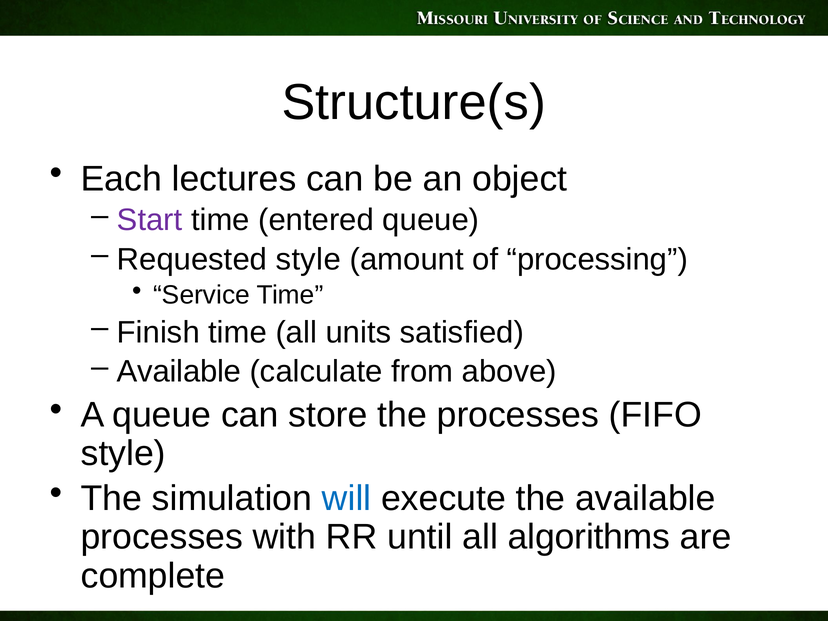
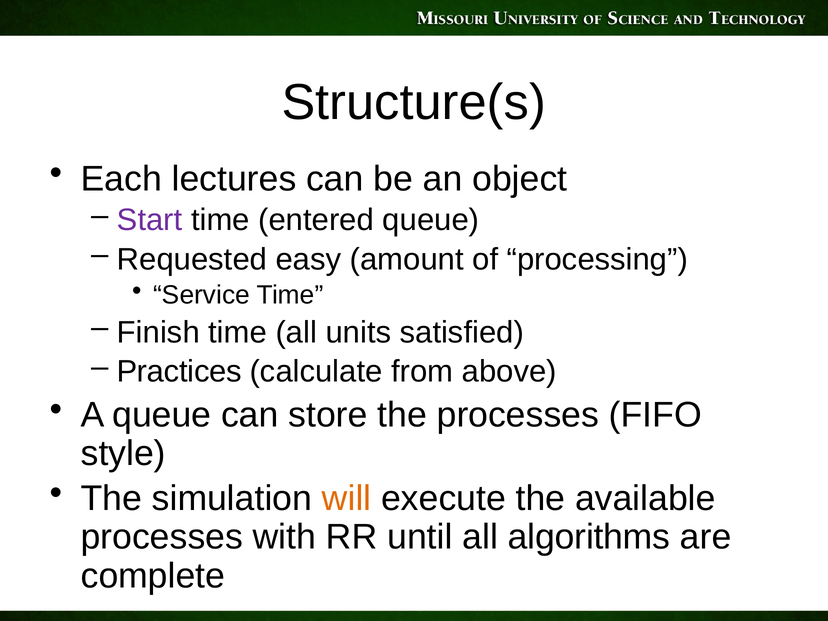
Requested style: style -> easy (308, 259)
Available: Available -> Practices (179, 372)
will colour: blue -> orange (347, 499)
